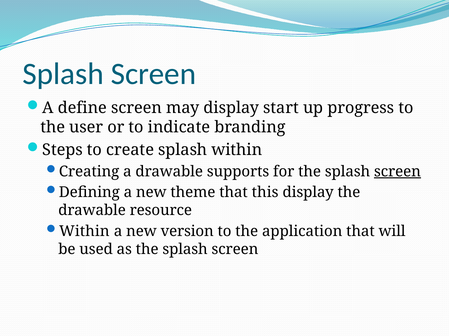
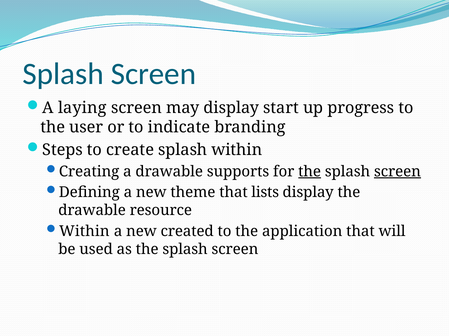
define: define -> laying (82, 108)
the underline: none -> present (310, 172)
this: this -> lists (265, 193)
version: version -> created (187, 232)
